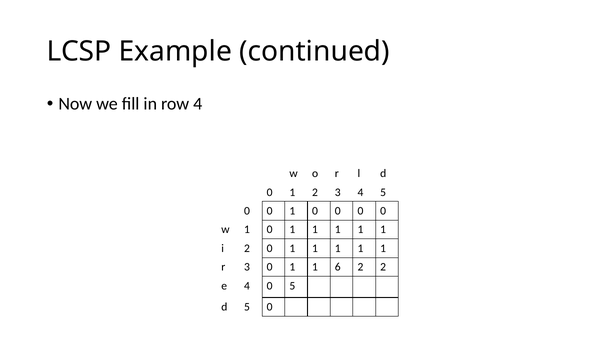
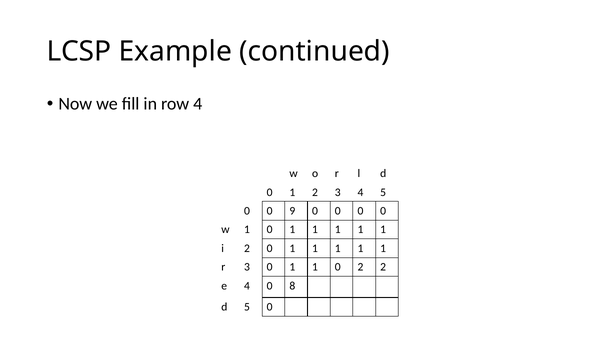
0 0 1: 1 -> 9 (292, 211)
1 1 6: 6 -> 0 (338, 267)
0 5: 5 -> 8 (292, 286)
